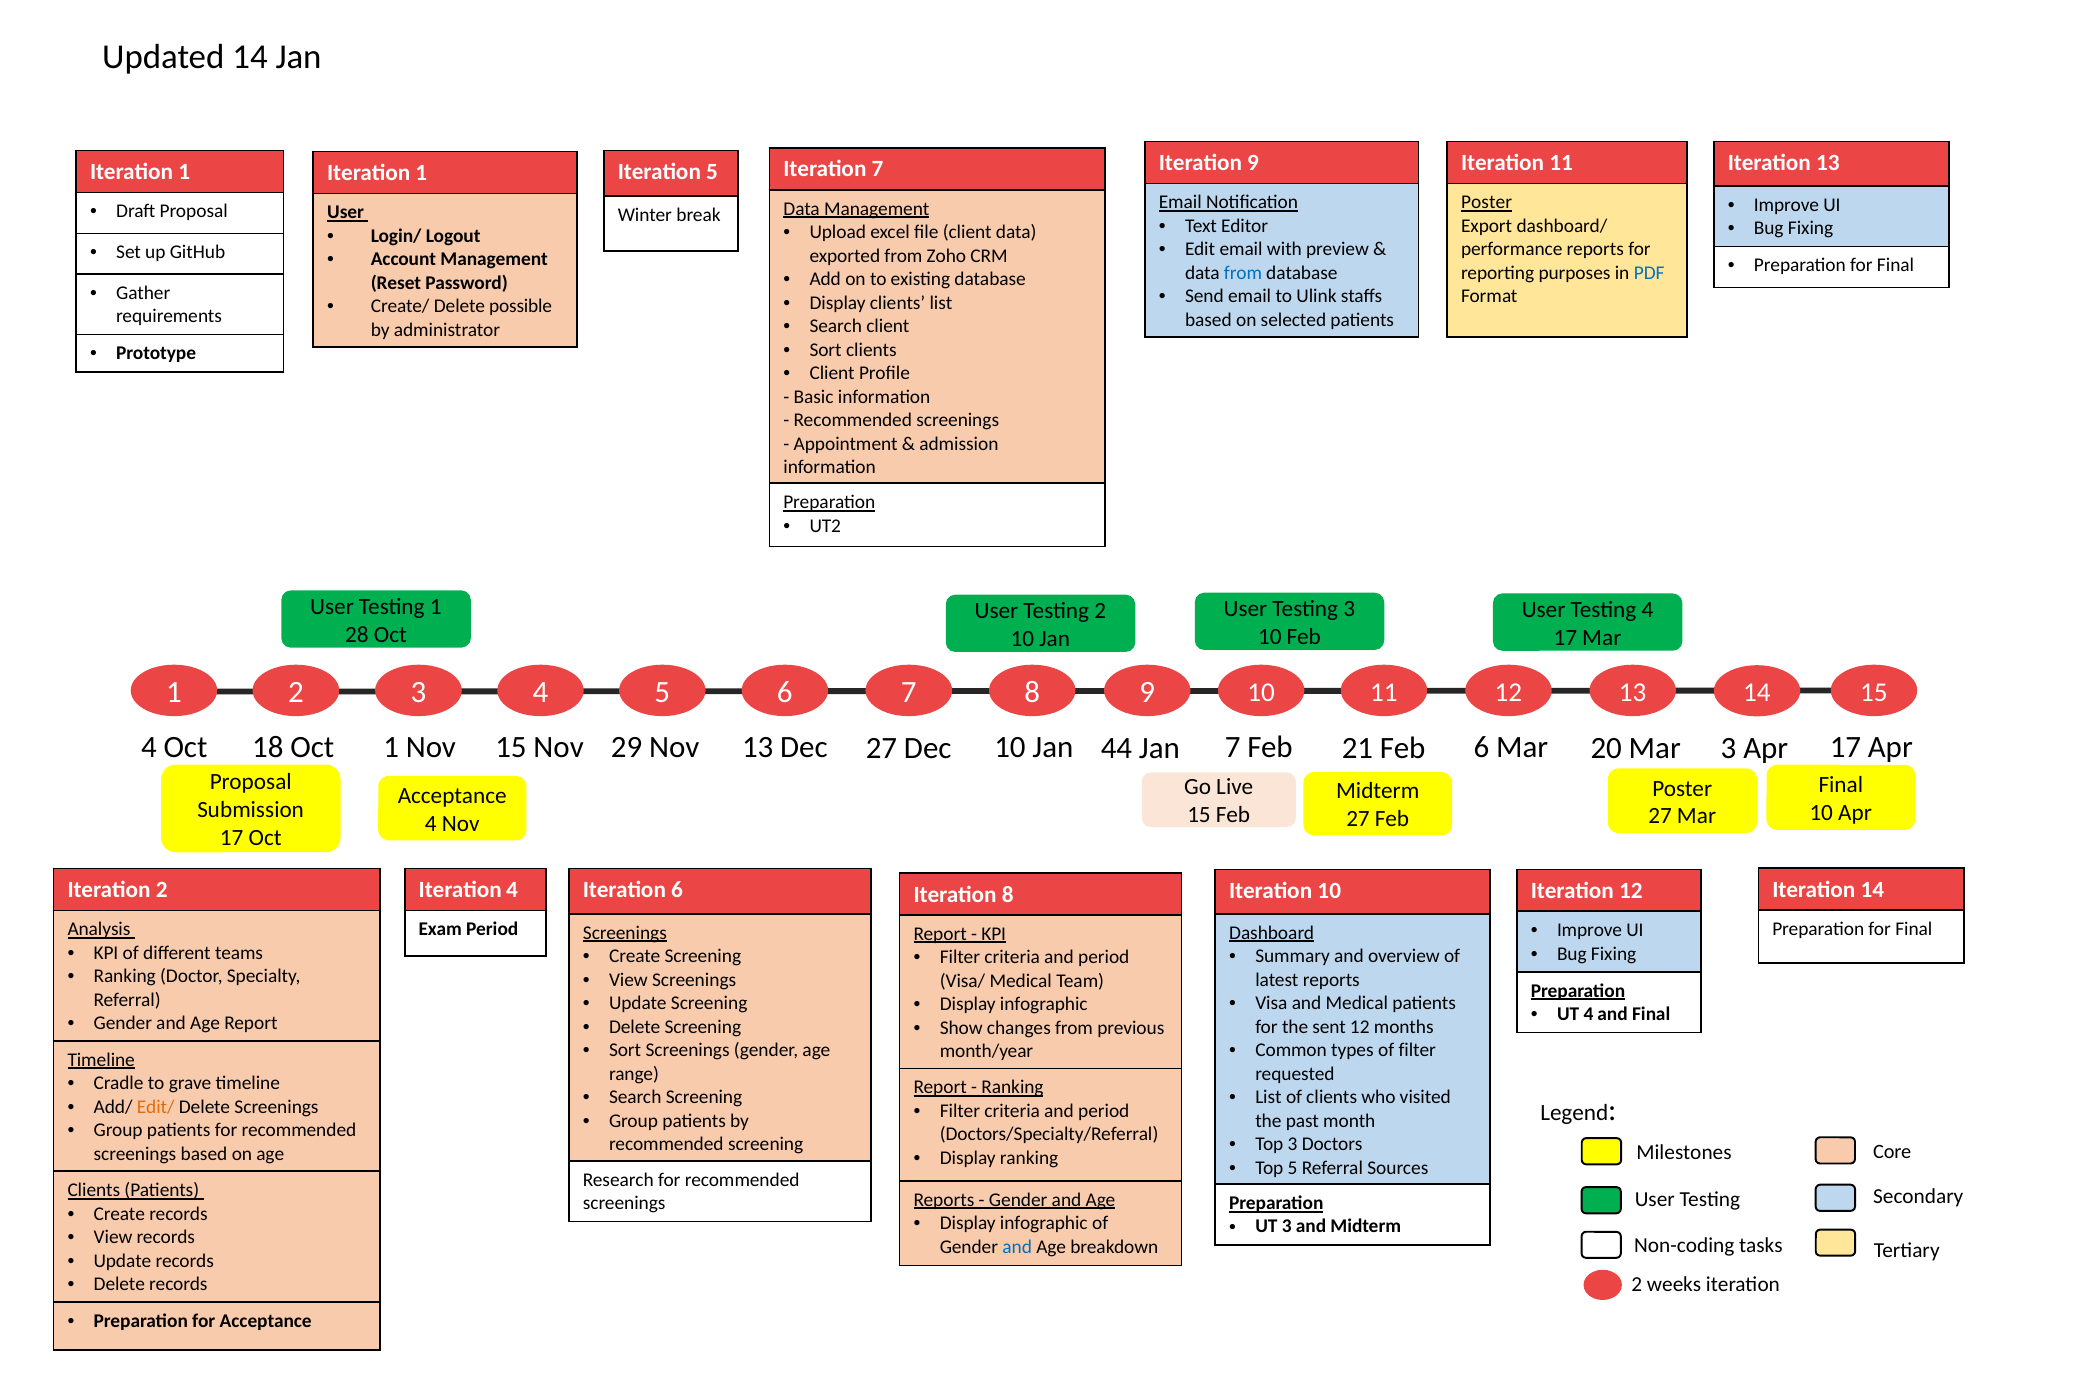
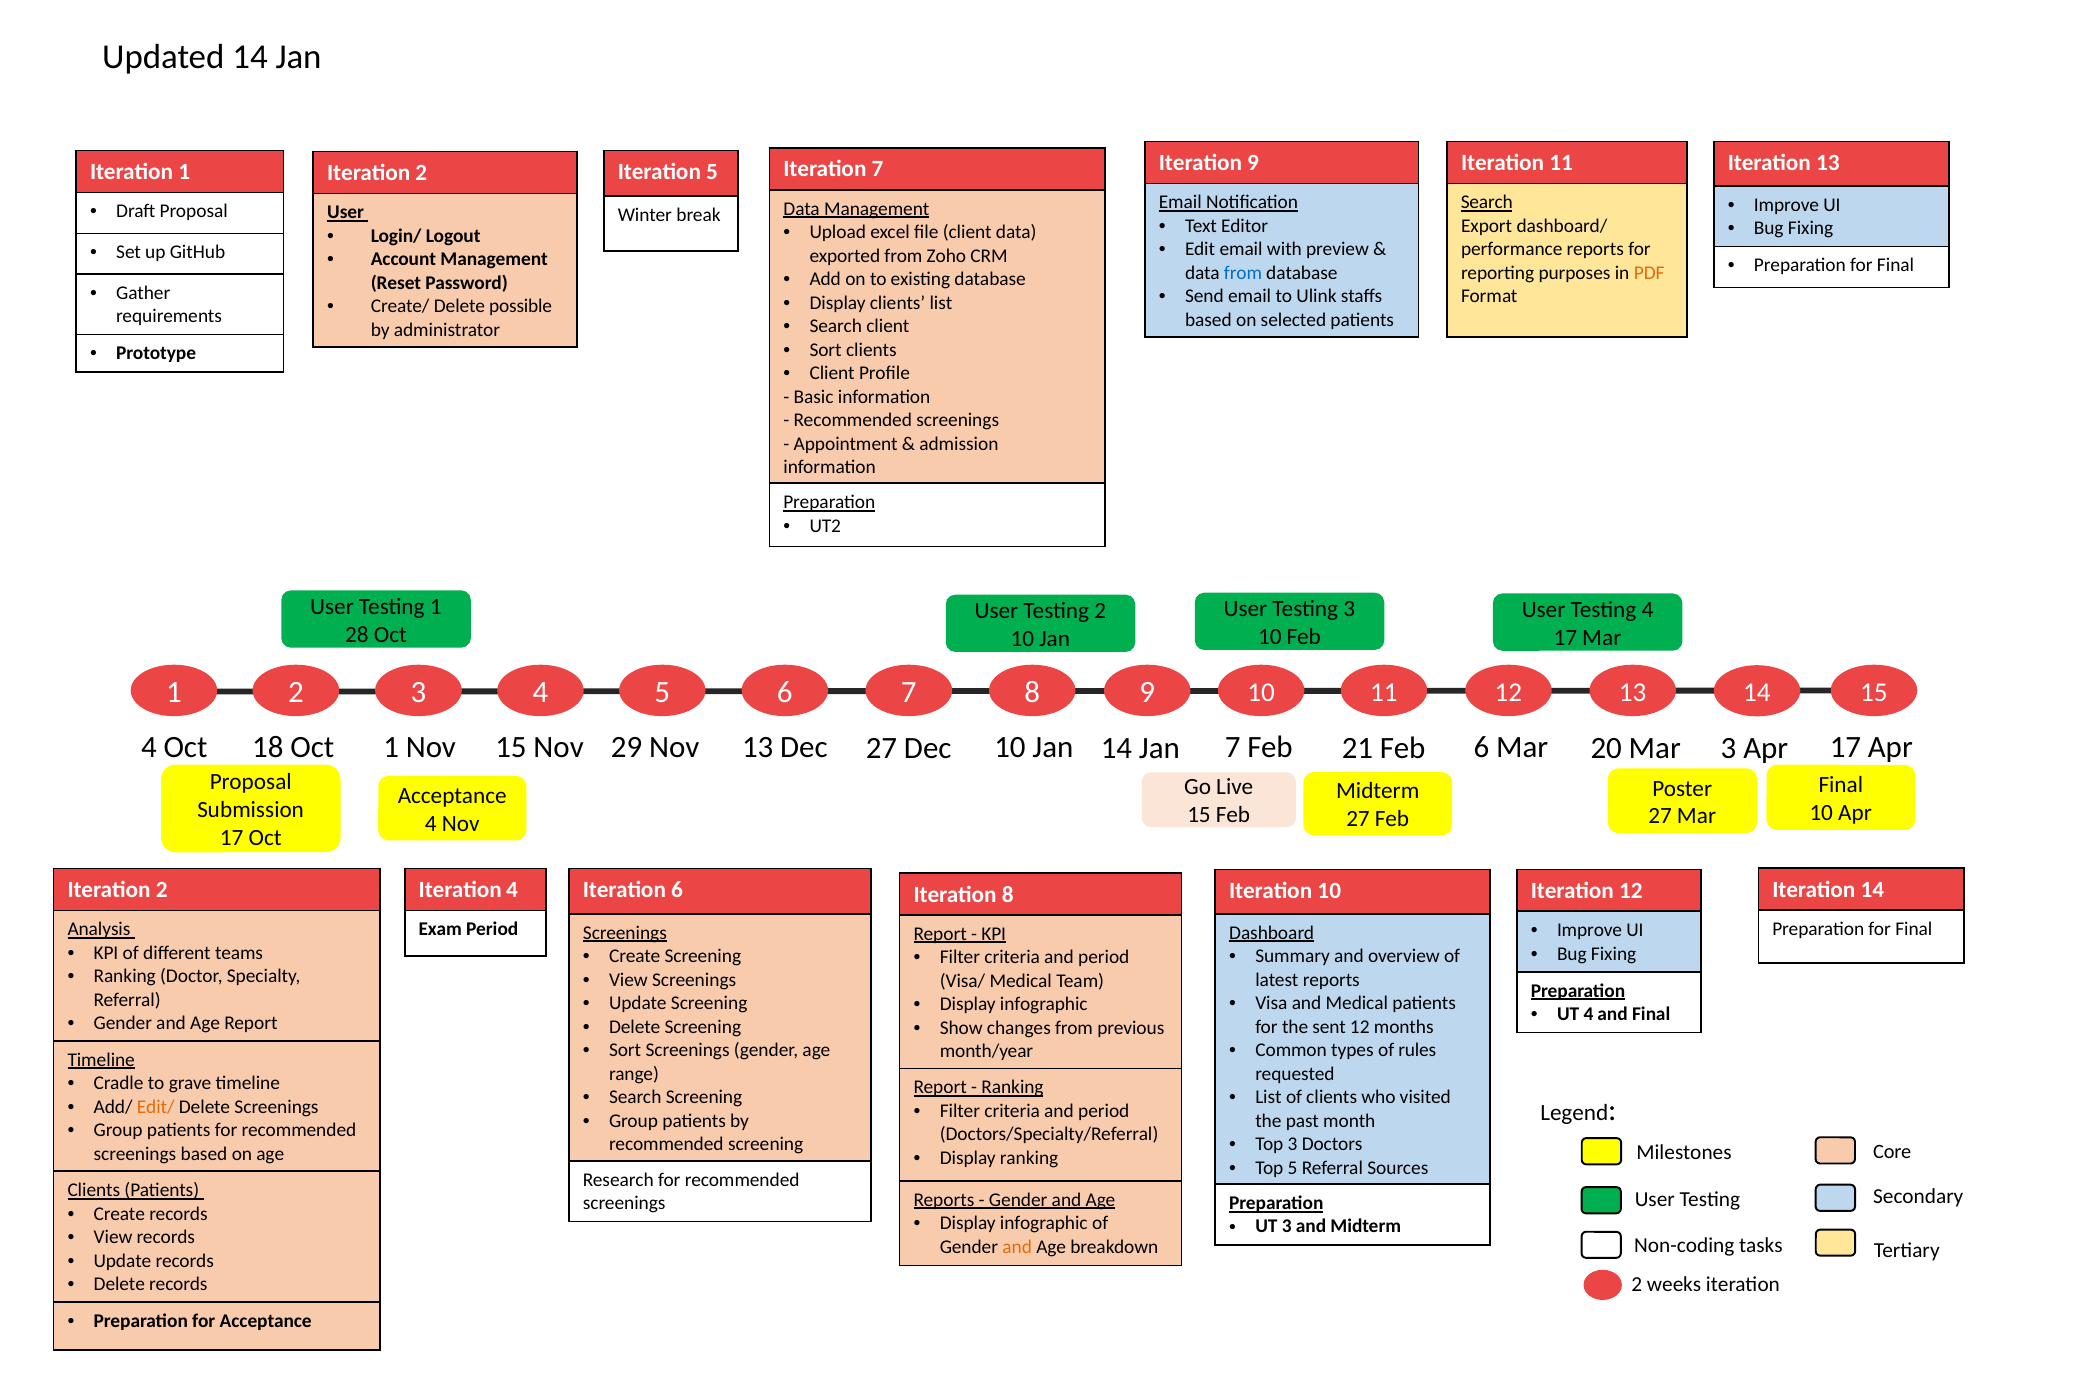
1: 1 -> 2 (421, 173)
Poster: Poster -> Search (1487, 202)
PDF colour: blue -> orange (1649, 273)
Jan 44: 44 -> 14 (1116, 748)
of filter: filter -> rules (1417, 1051)
and colour: blue -> orange (1017, 1247)
